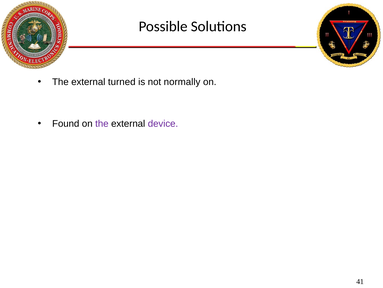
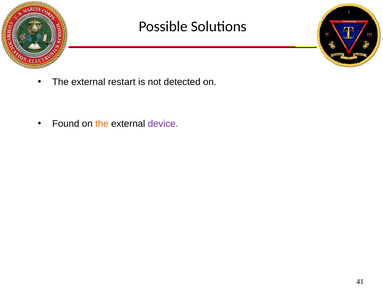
turned: turned -> restart (122, 82)
normally: normally -> detected (182, 82)
the colour: purple -> orange (102, 123)
